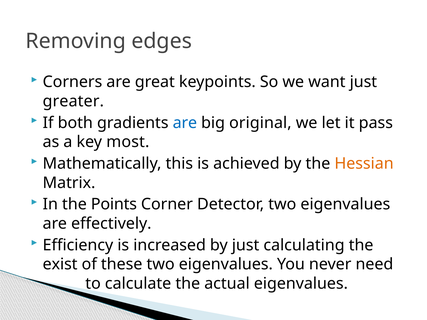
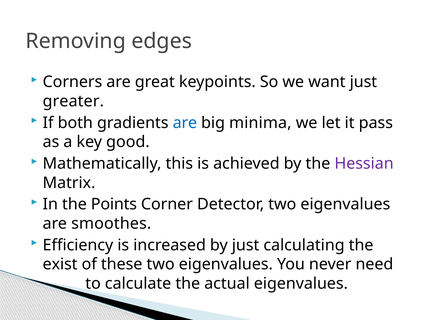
original: original -> minima (260, 123)
most: most -> good (128, 142)
Hessian colour: orange -> purple (364, 164)
effectively: effectively -> smoothes (111, 224)
